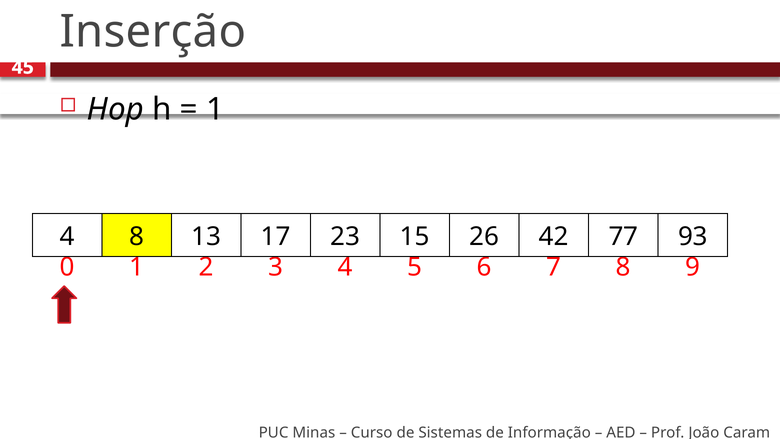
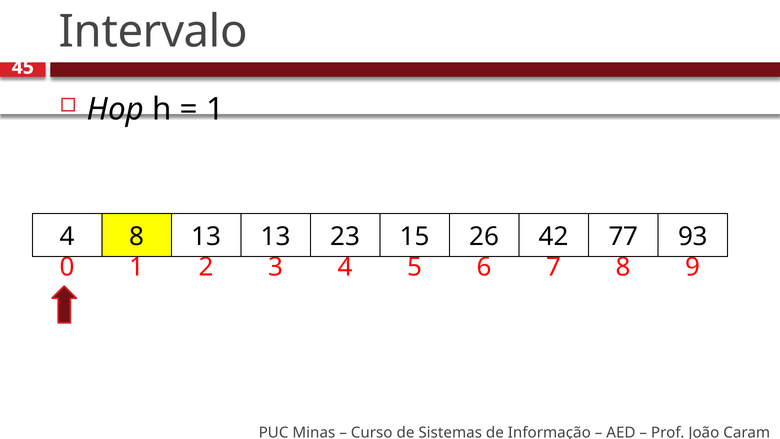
Inserção: Inserção -> Intervalo (153, 32)
13 17: 17 -> 13 (276, 236)
